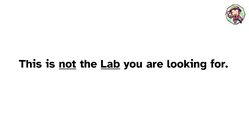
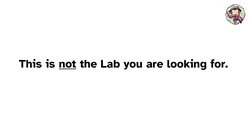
Lab underline: present -> none (110, 64)
